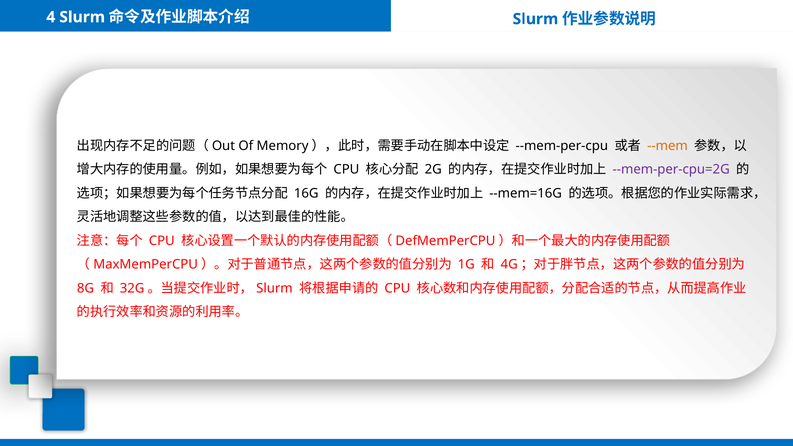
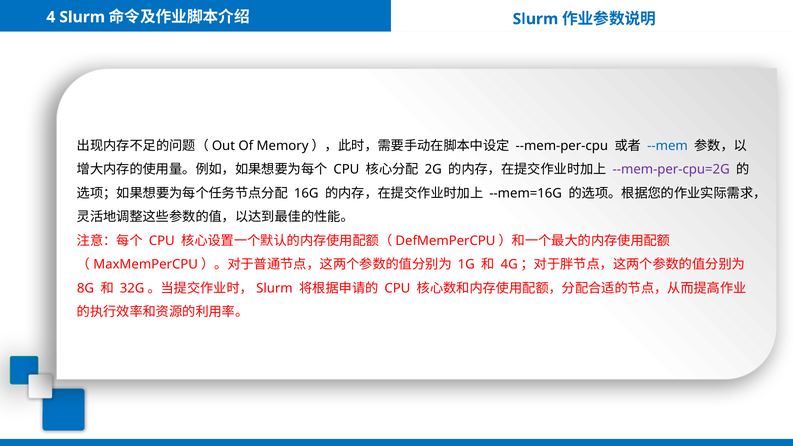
--mem colour: orange -> blue (668, 146)
